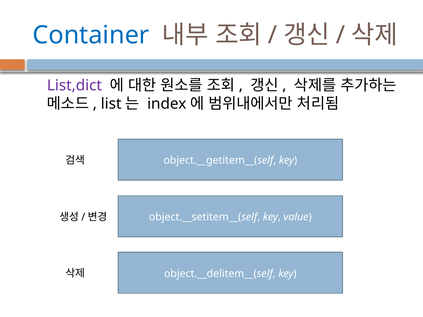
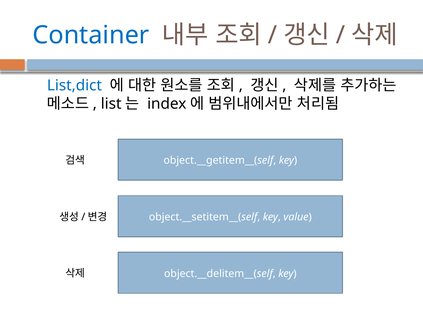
List,dict colour: purple -> blue (74, 85)
